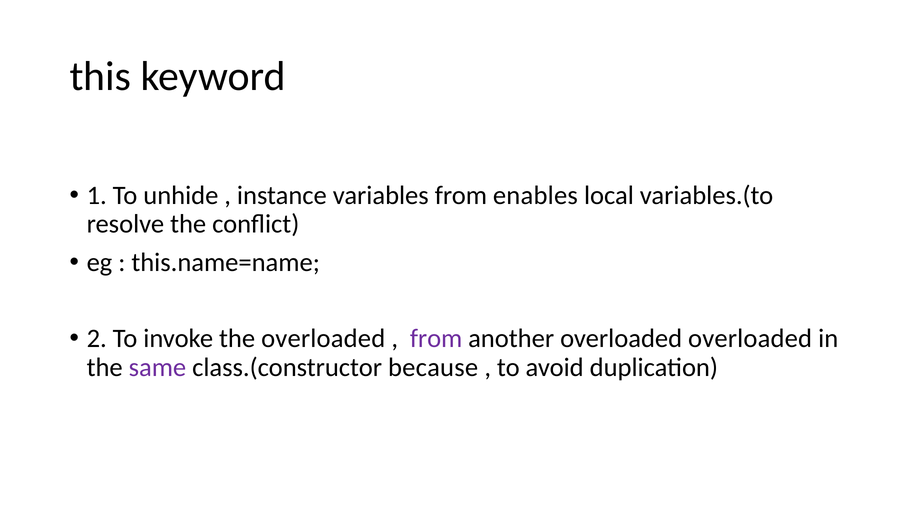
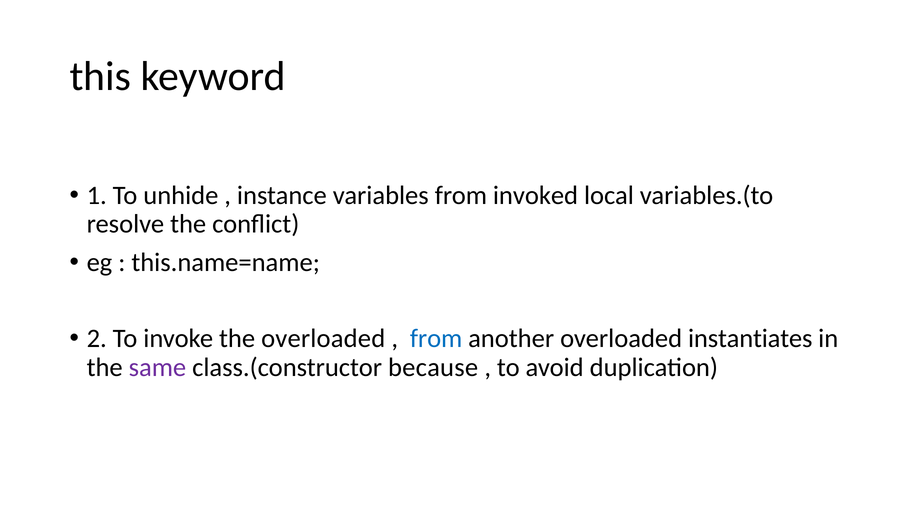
enables: enables -> invoked (536, 196)
from colour: purple -> blue (436, 339)
overloaded overloaded: overloaded -> instantiates (750, 339)
